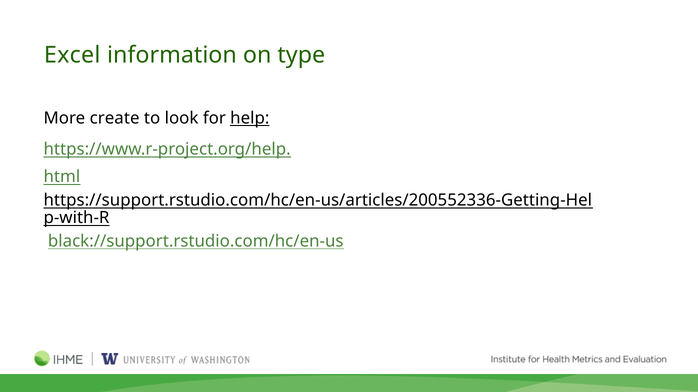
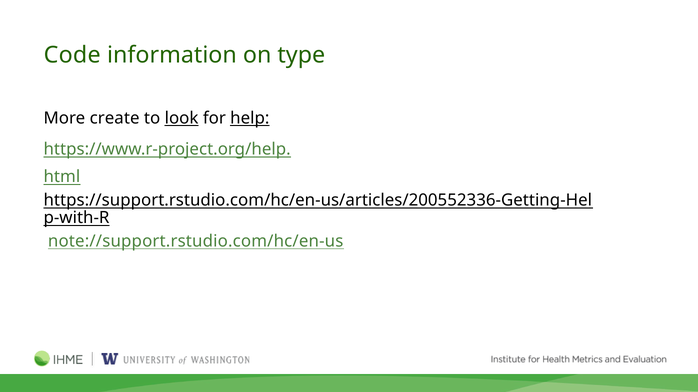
Excel: Excel -> Code (72, 55)
look underline: none -> present (182, 118)
black://support.rstudio.com/hc/en-us: black://support.rstudio.com/hc/en-us -> note://support.rstudio.com/hc/en-us (196, 241)
